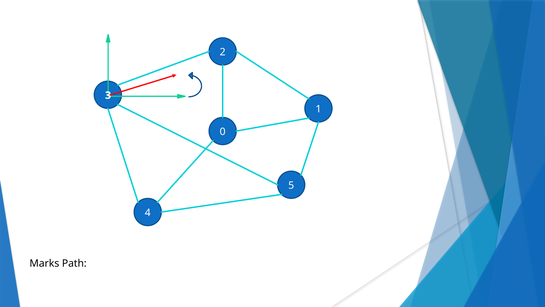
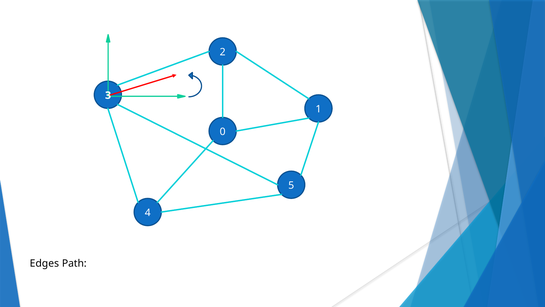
Marks: Marks -> Edges (44, 263)
